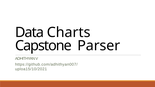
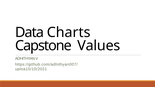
Parser: Parser -> Values (99, 46)
